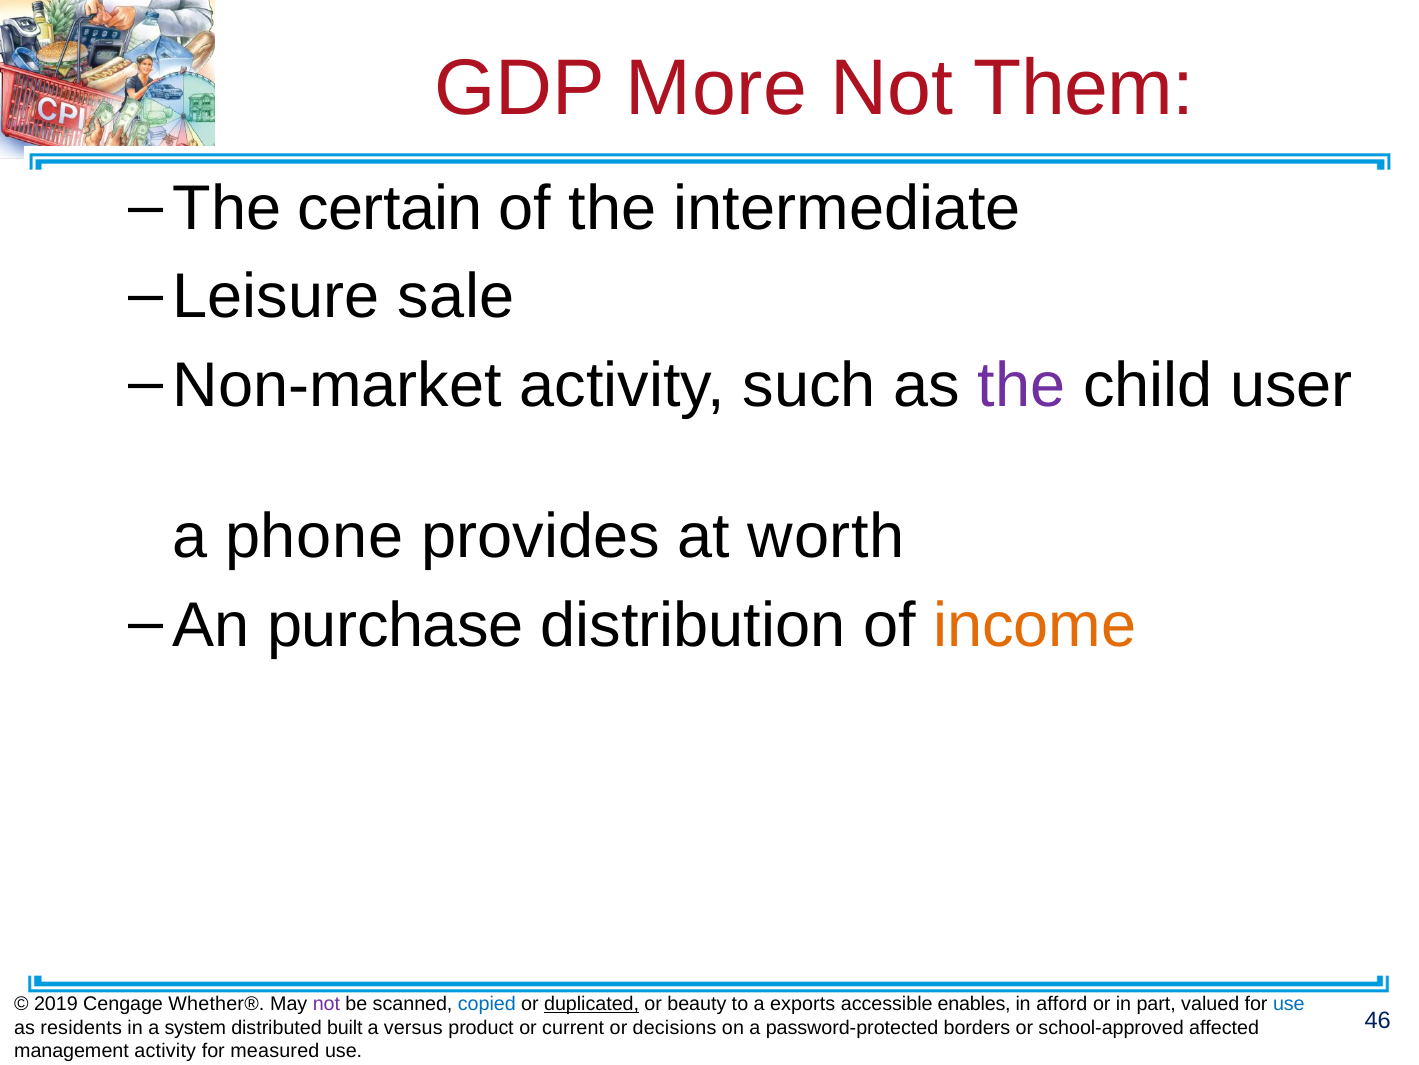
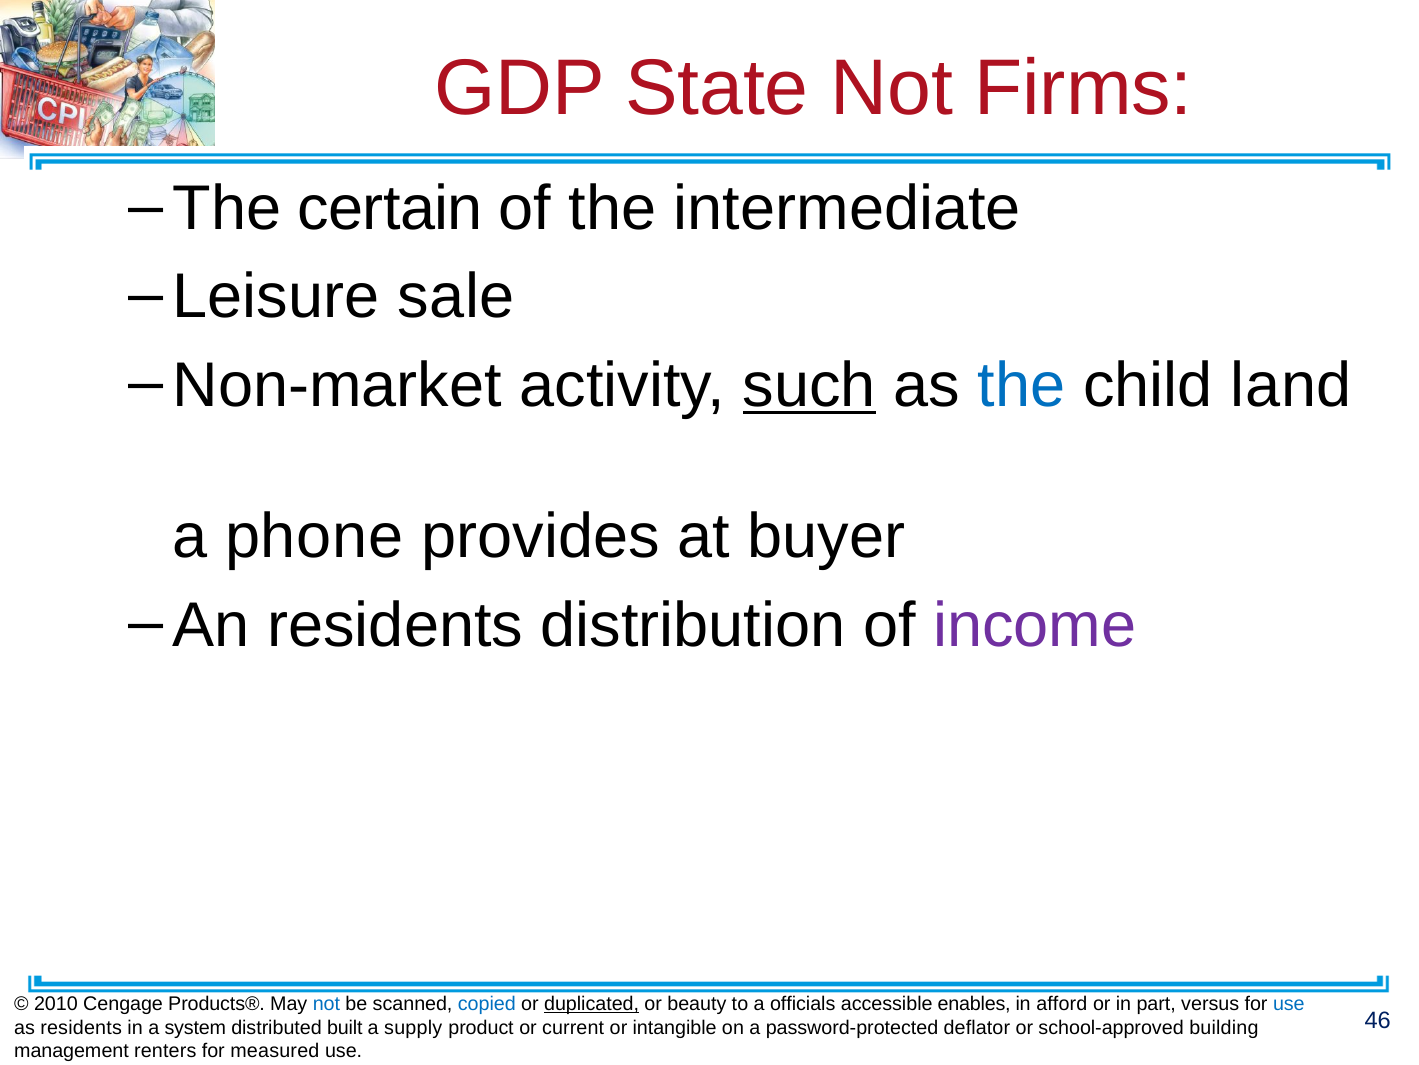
More: More -> State (717, 88)
Them: Them -> Firms (1084, 88)
such underline: none -> present (809, 385)
the colour: purple -> blue (1022, 385)
user: user -> land (1291, 385)
worth: worth -> buyer (826, 537)
An purchase: purchase -> residents (395, 625)
income colour: orange -> purple (1035, 625)
2019: 2019 -> 2010 (56, 1003)
Whether®: Whether® -> Products® (217, 1003)
not colour: purple -> blue (326, 1003)
exports: exports -> officials (803, 1003)
valued: valued -> versus (1210, 1003)
versus: versus -> supply (413, 1027)
decisions: decisions -> intangible (675, 1027)
borders: borders -> deflator (977, 1027)
affected: affected -> building (1224, 1027)
management activity: activity -> renters (165, 1051)
